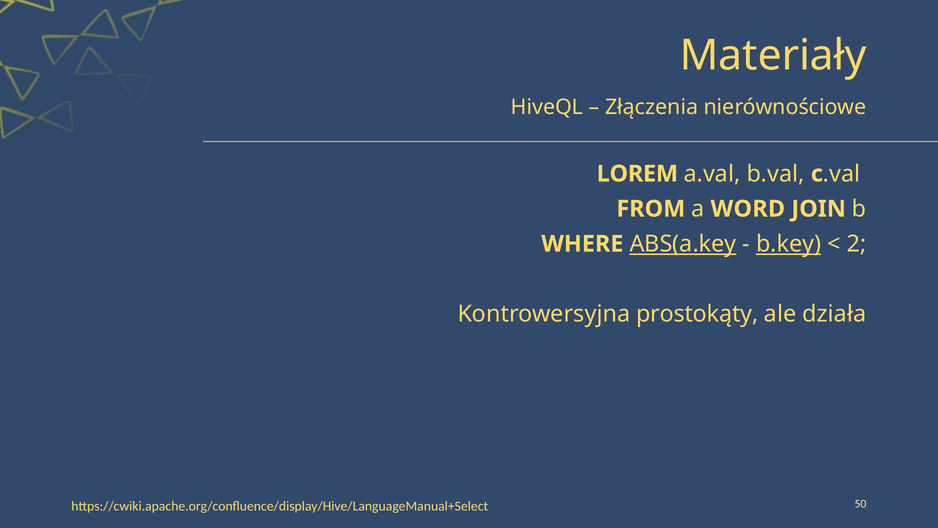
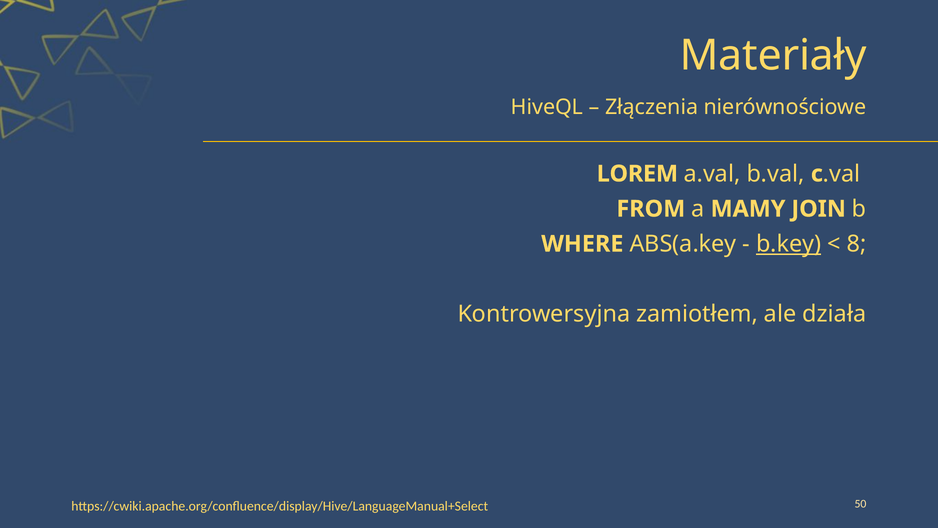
WORD: WORD -> MAMY (748, 209)
ABS(a.key underline: present -> none (683, 244)
2: 2 -> 8 (856, 244)
prostokąty: prostokąty -> zamiotłem (697, 314)
